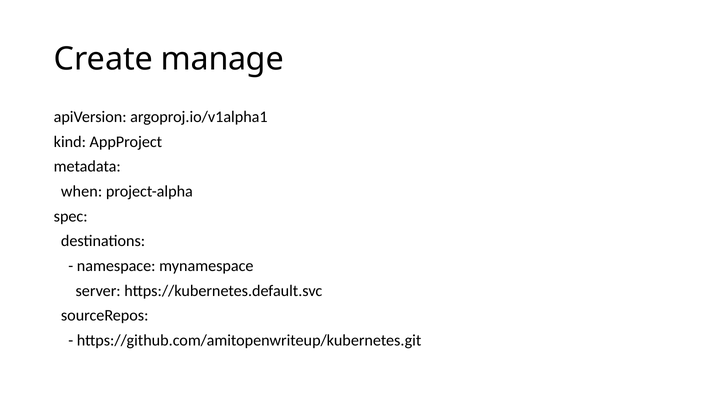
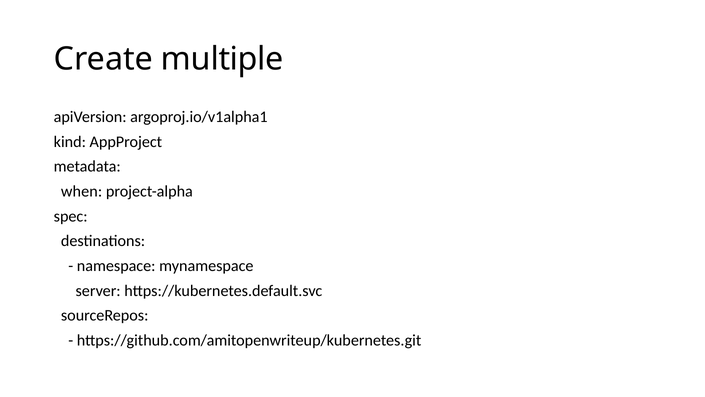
manage: manage -> multiple (222, 59)
